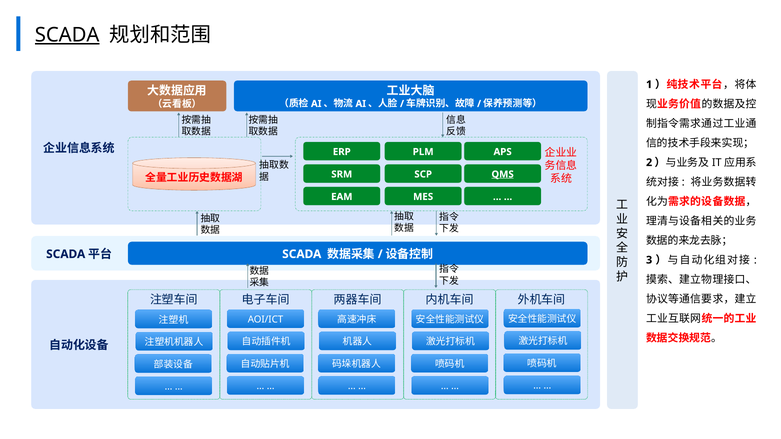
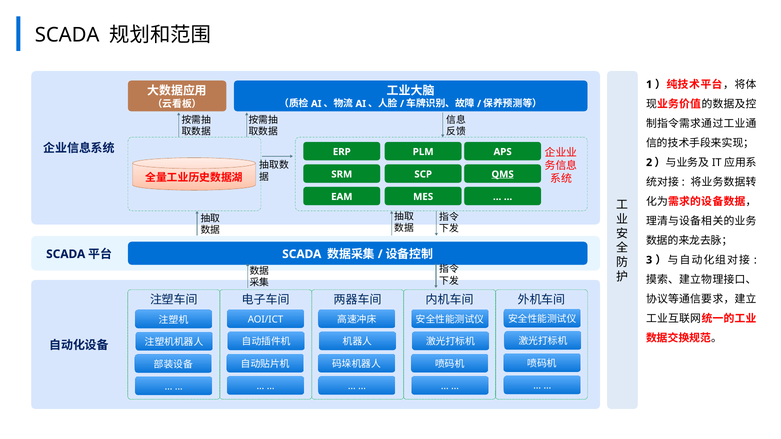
SCADA underline: present -> none (67, 35)
